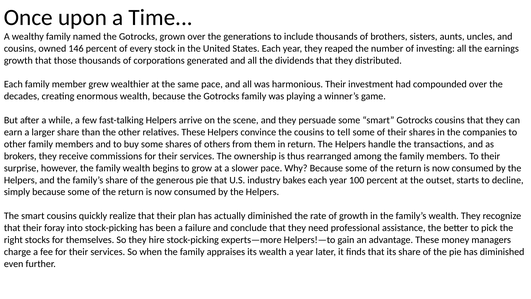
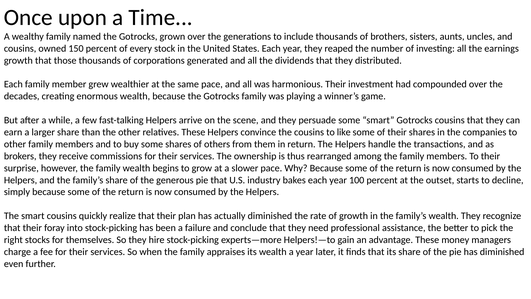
146: 146 -> 150 (76, 48)
tell: tell -> like (344, 132)
